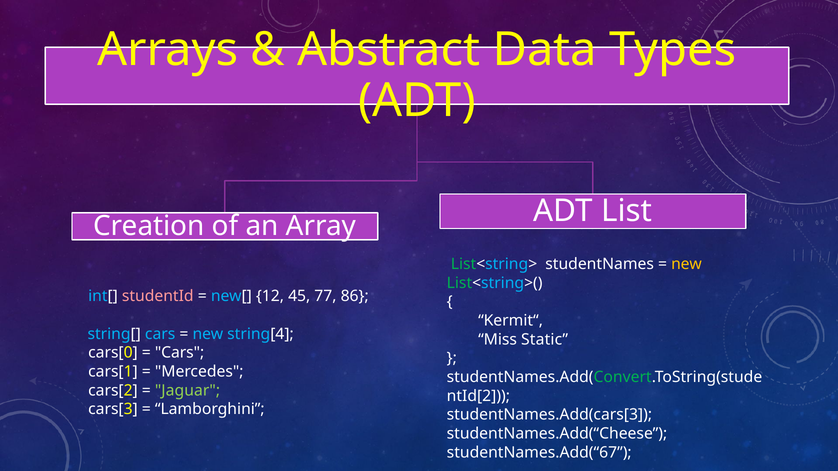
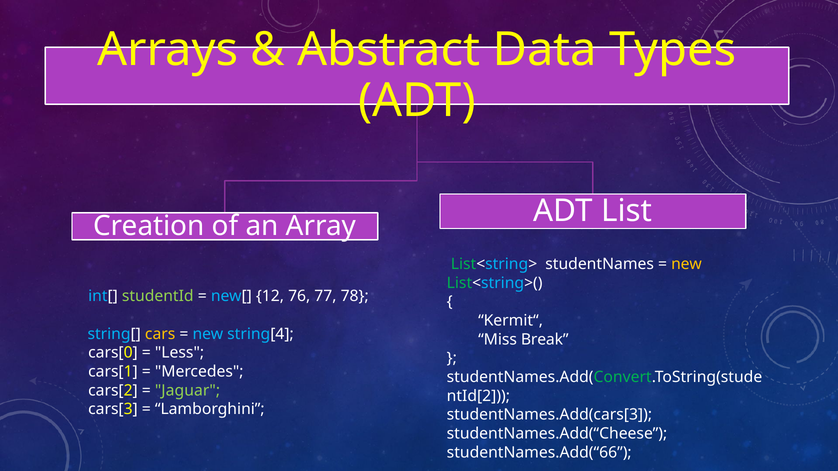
studentId colour: pink -> light green (158, 296)
45: 45 -> 76 (299, 296)
86: 86 -> 78 (355, 296)
cars colour: light blue -> yellow (160, 334)
Static: Static -> Break (545, 340)
Cars: Cars -> Less (180, 353)
studentNames.Add(“67: studentNames.Add(“67 -> studentNames.Add(“66 (539, 453)
